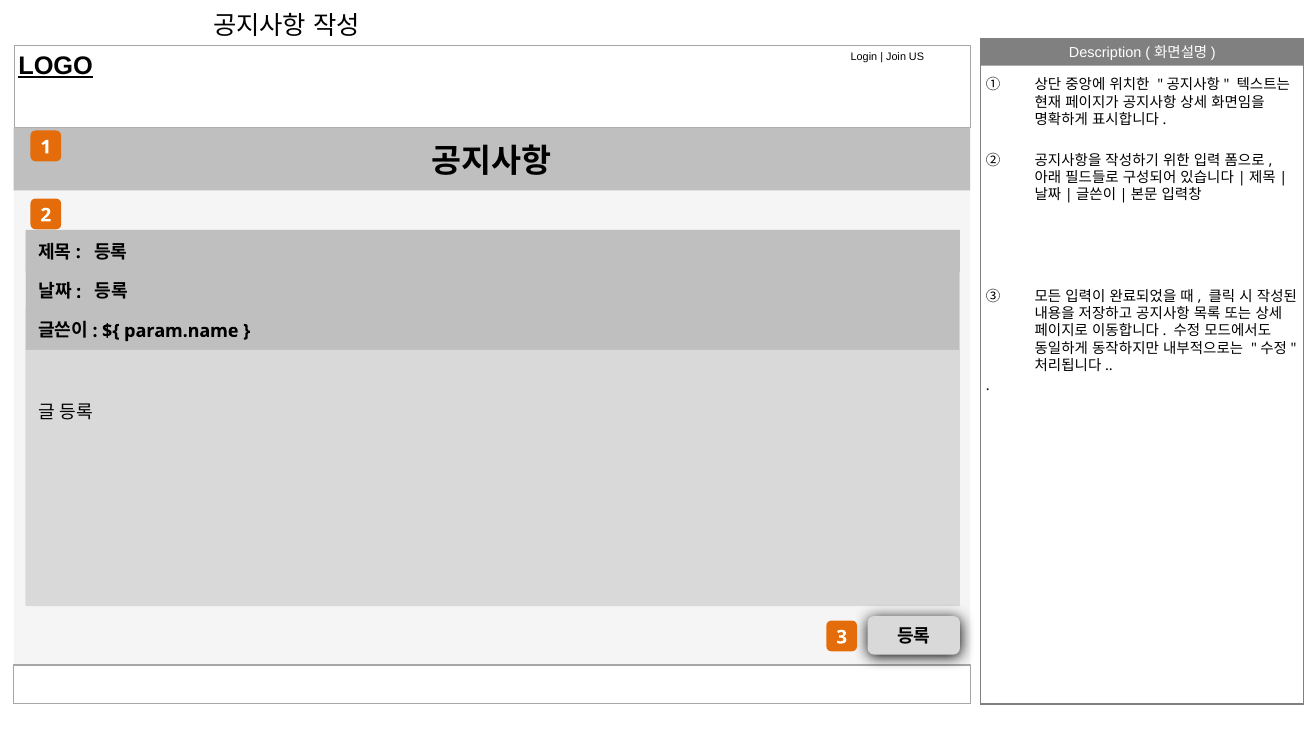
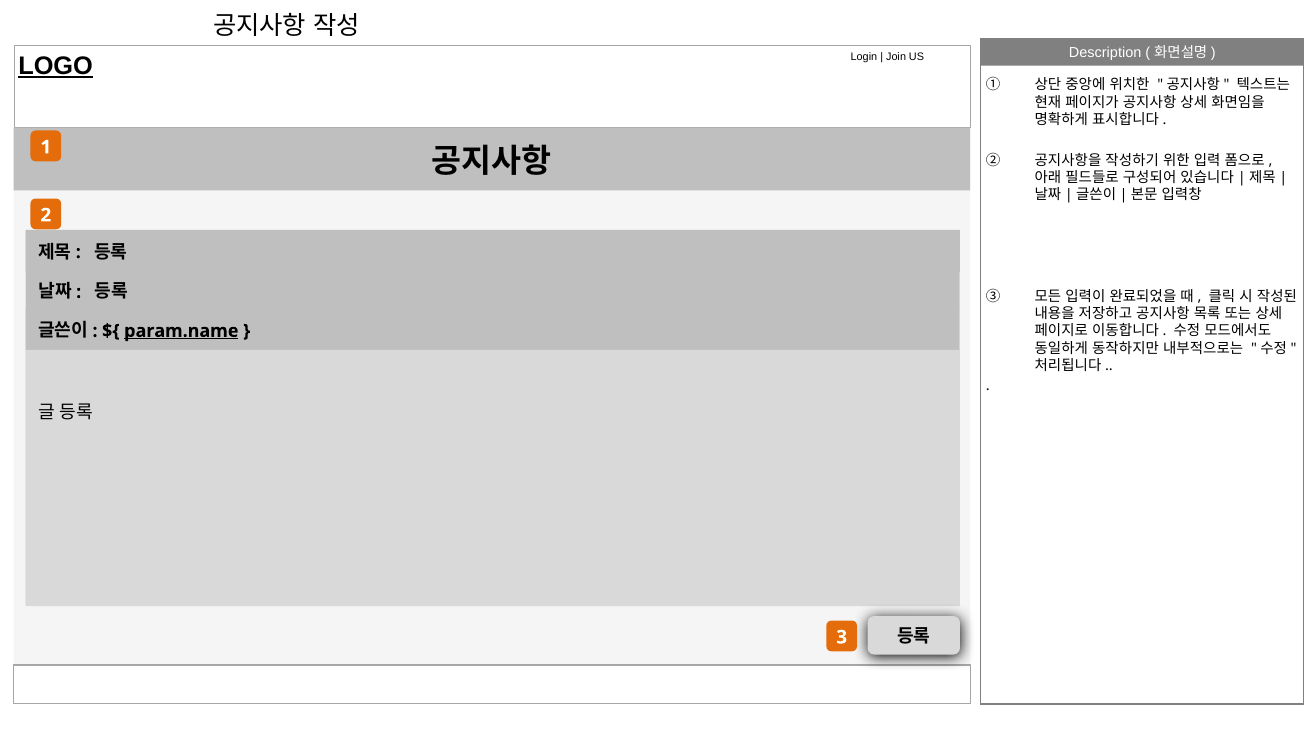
param.name underline: none -> present (181, 331)
